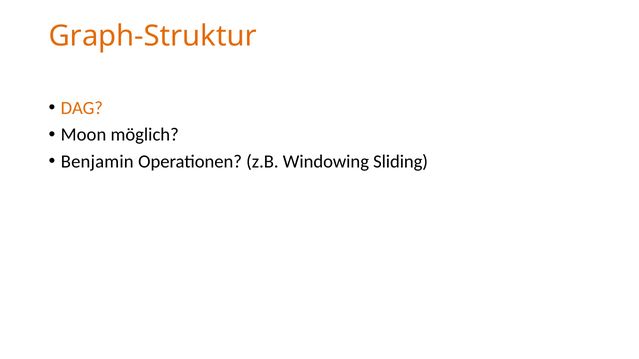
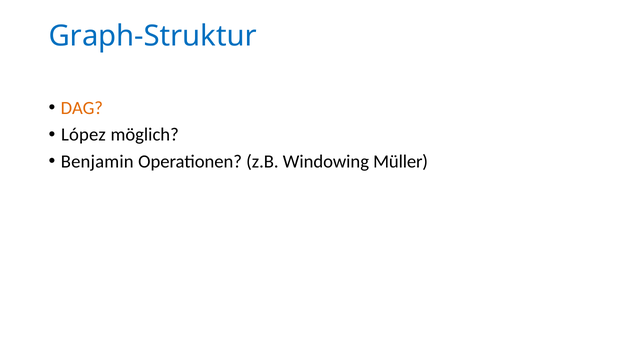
Graph-Struktur colour: orange -> blue (153, 36)
Moon: Moon -> López (83, 135)
Sliding: Sliding -> Müller (401, 162)
